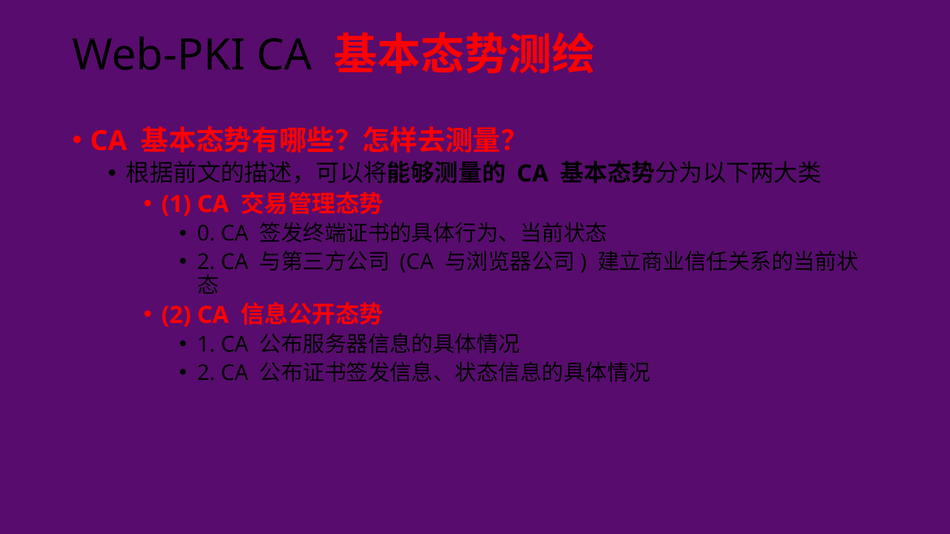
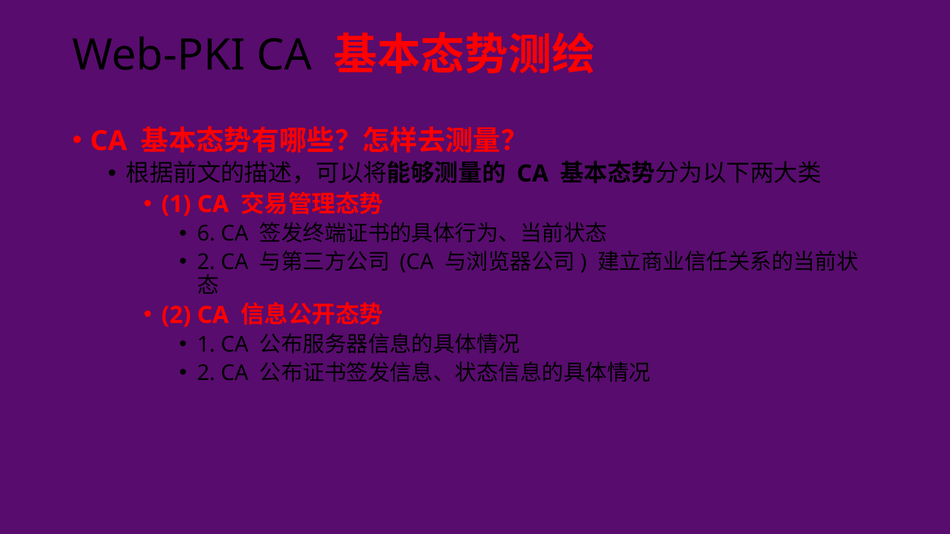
0: 0 -> 6 (206, 234)
